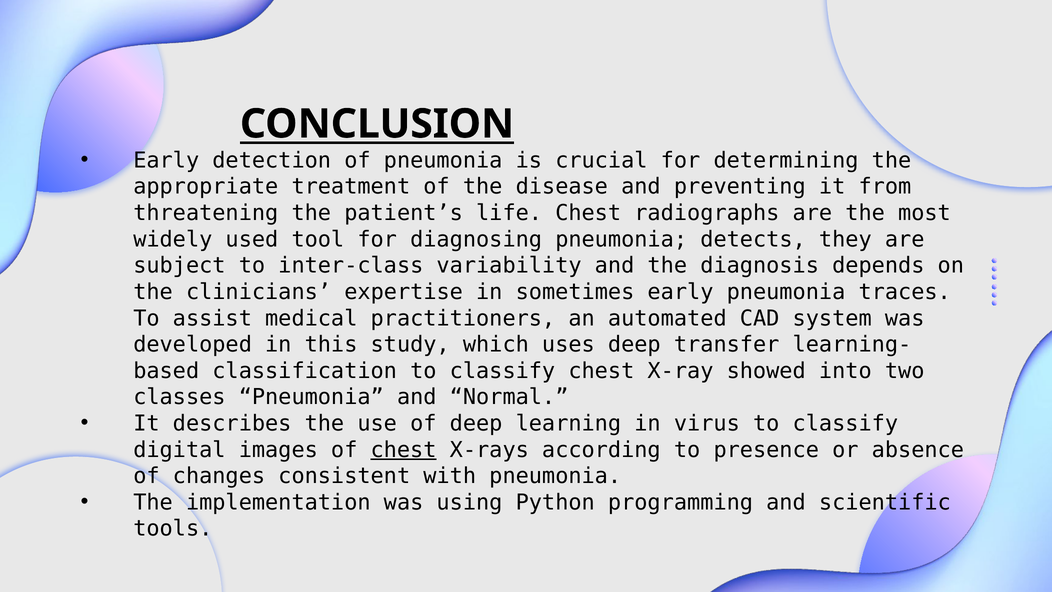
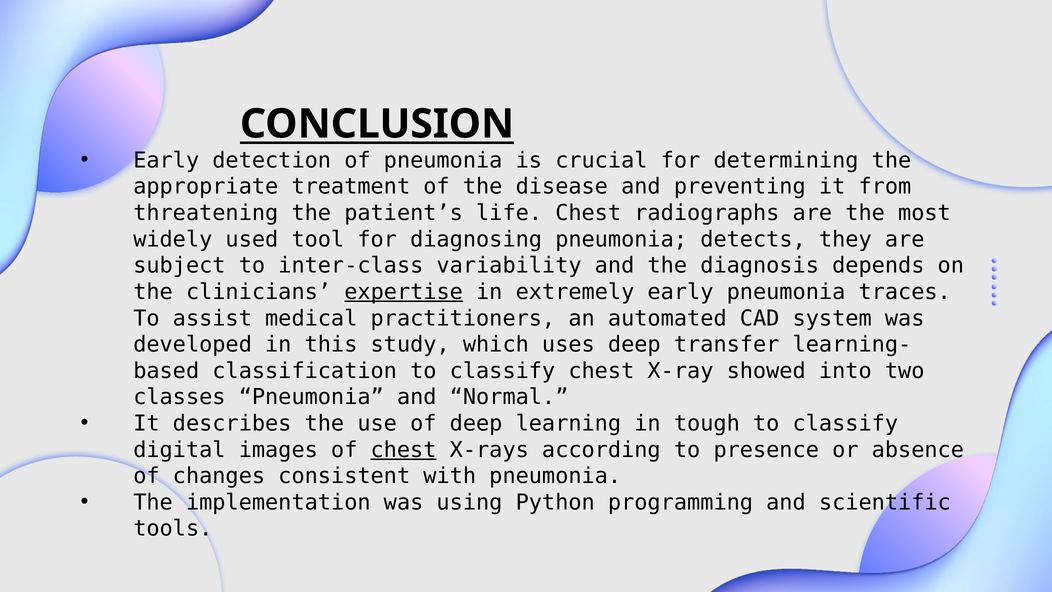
expertise underline: none -> present (404, 292)
sometimes: sometimes -> extremely (575, 292)
virus: virus -> tough (707, 423)
